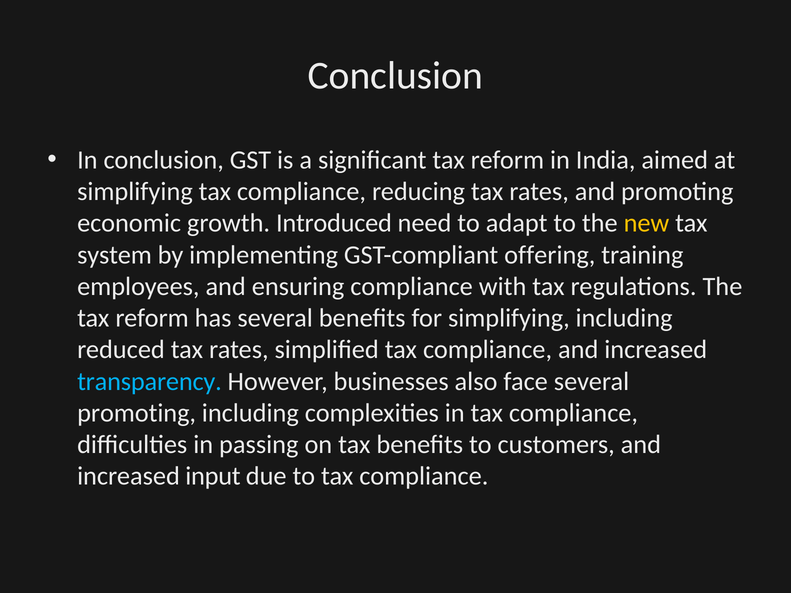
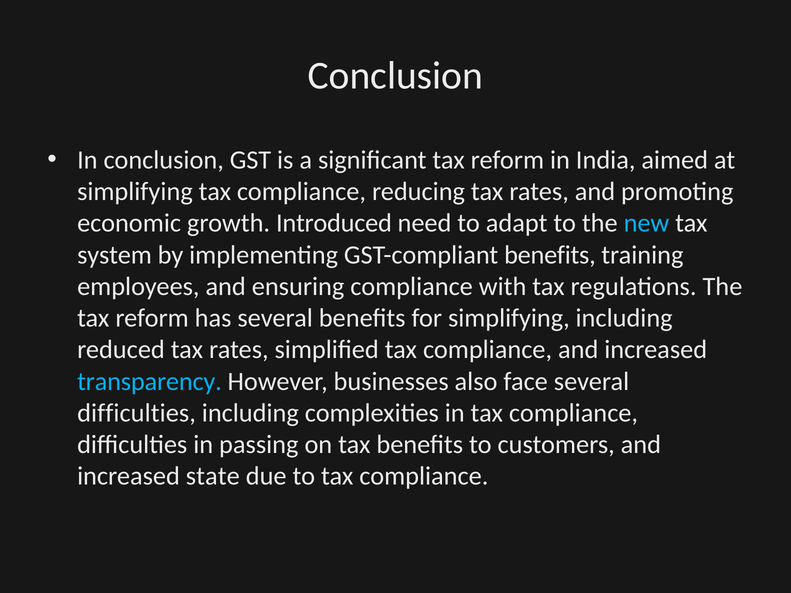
new colour: yellow -> light blue (646, 223)
GST-compliant offering: offering -> benefits (550, 255)
promoting: promoting -> difficulties (137, 413)
input: input -> state (213, 476)
